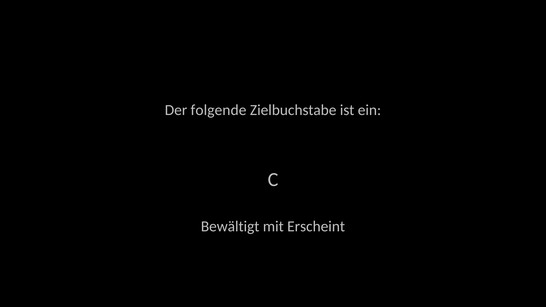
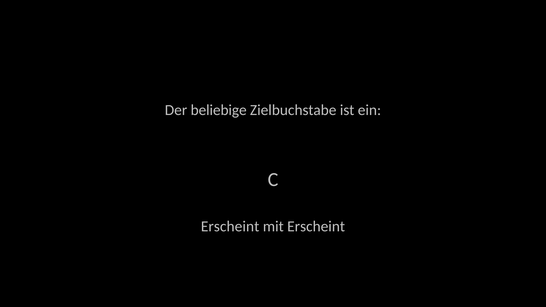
folgende: folgende -> beliebige (219, 110)
Bewältigt: Bewältigt -> Erscheint (230, 227)
